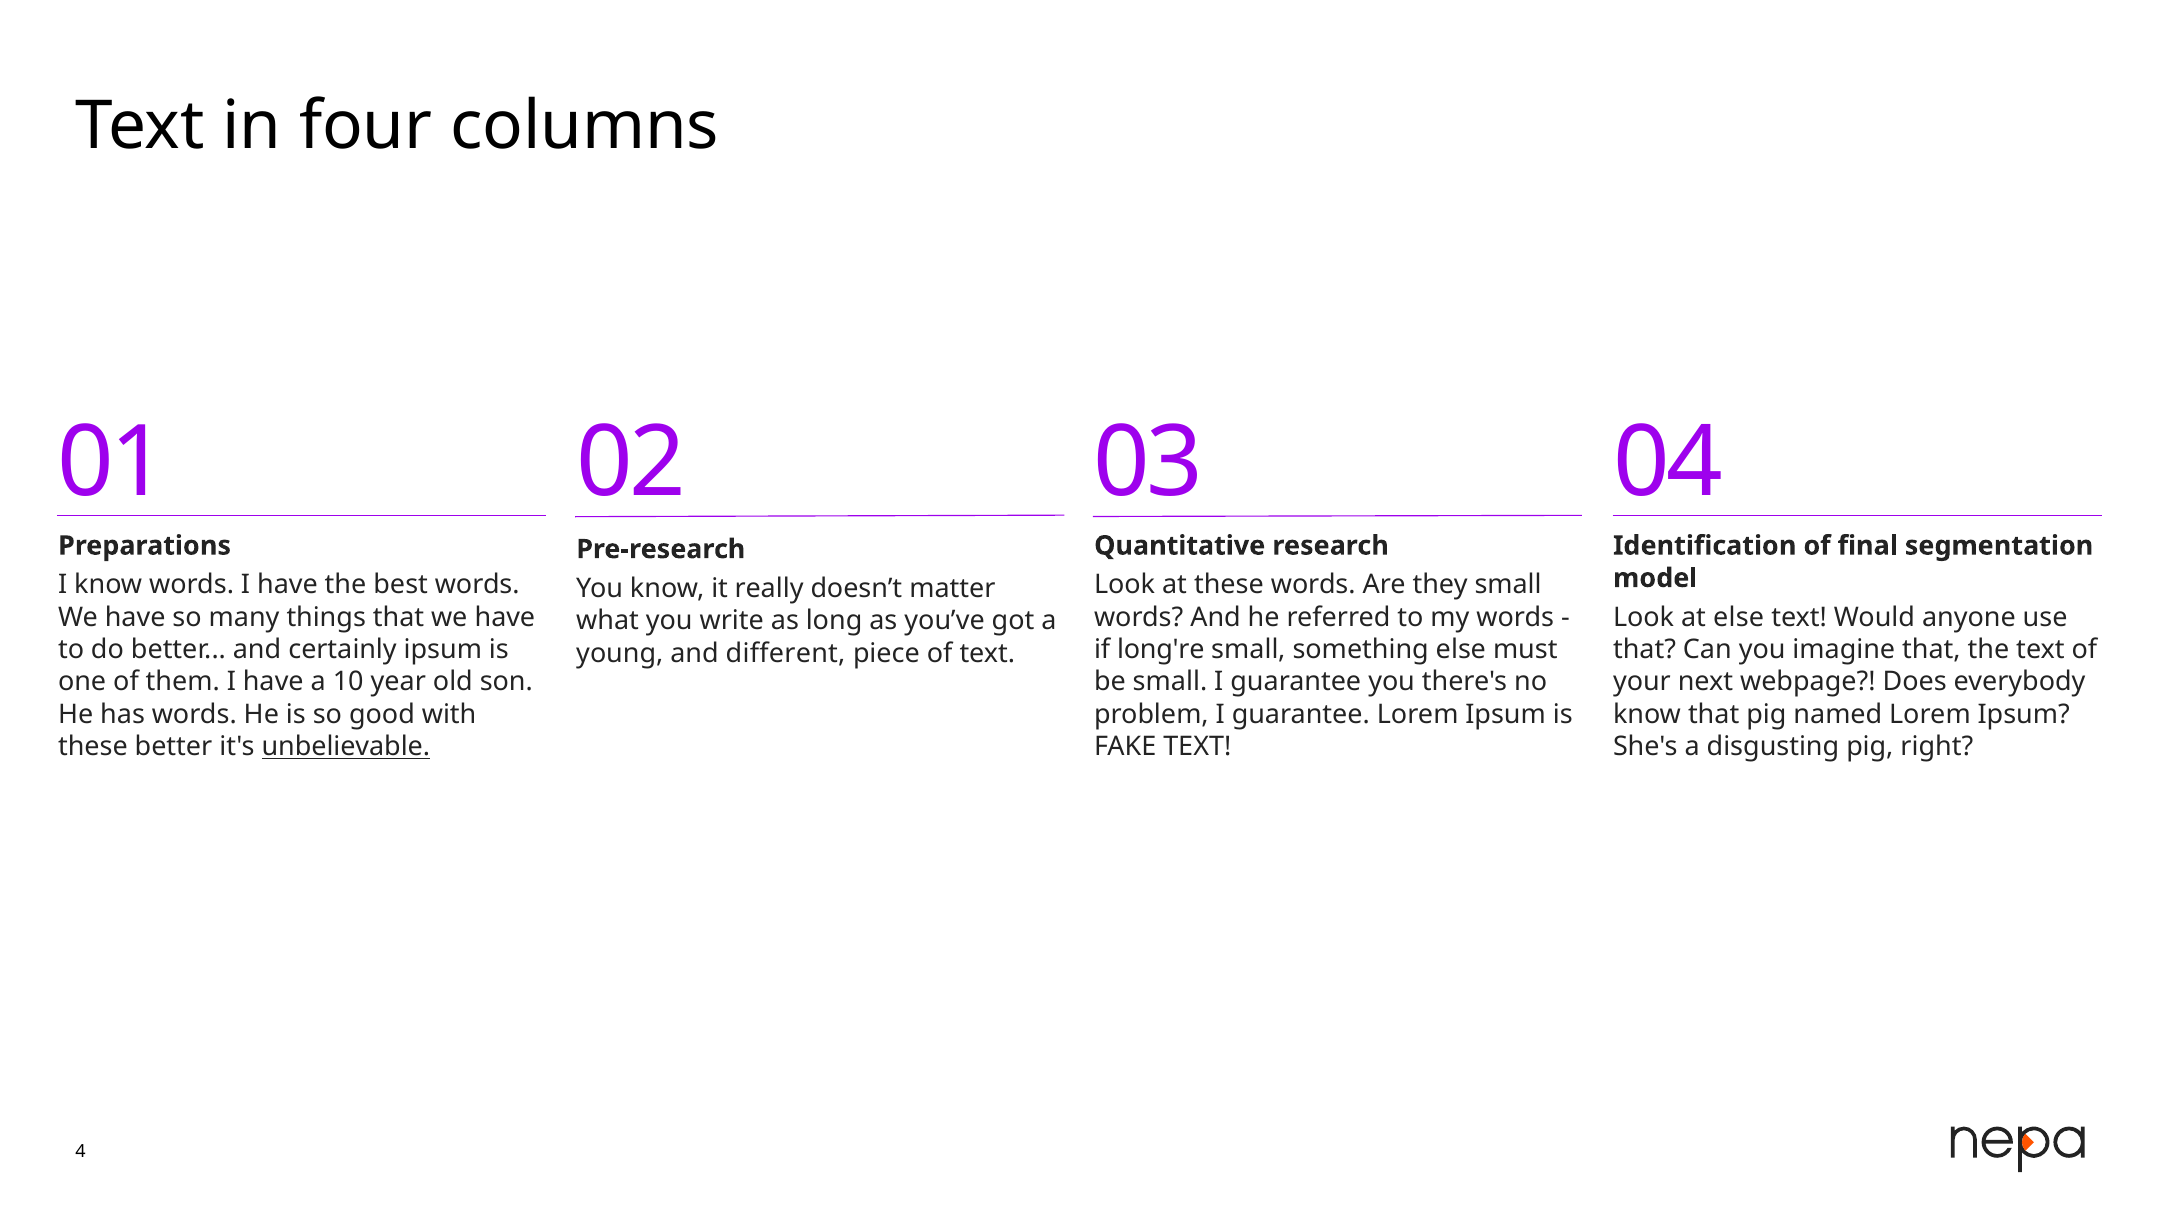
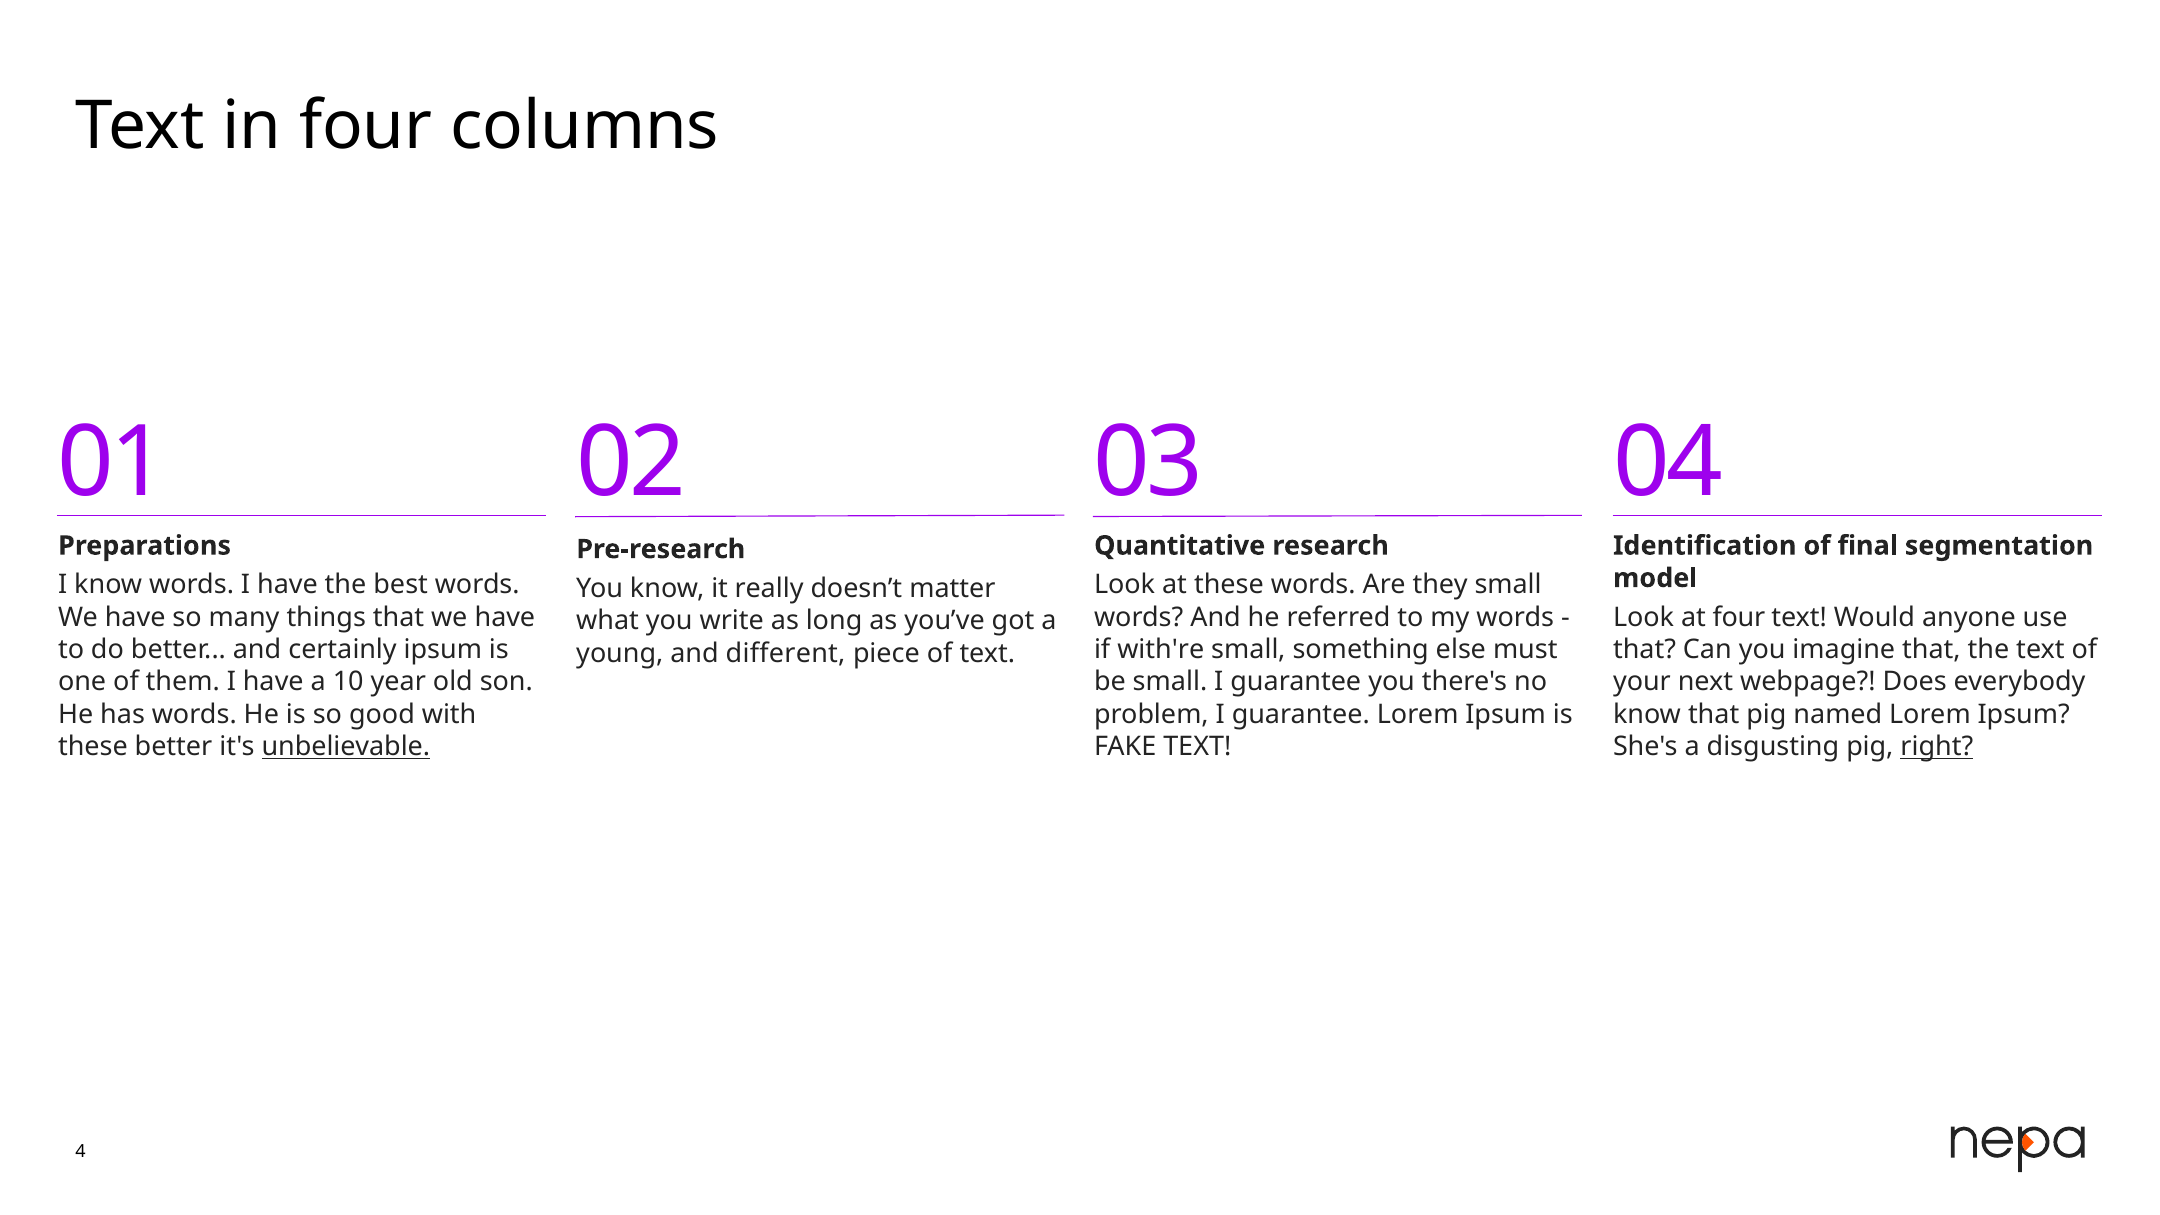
at else: else -> four (1739, 617)
long're: long're -> with're (1161, 650)
right underline: none -> present (1937, 747)
